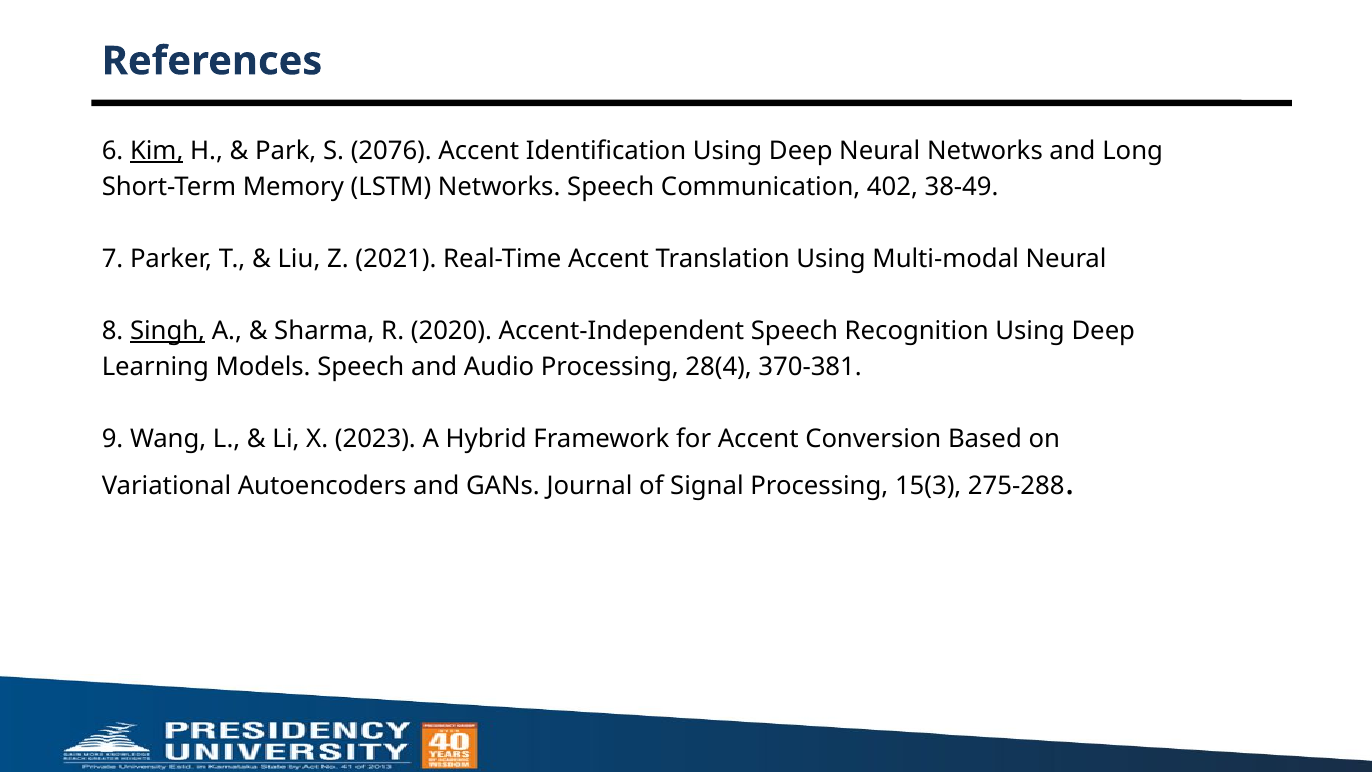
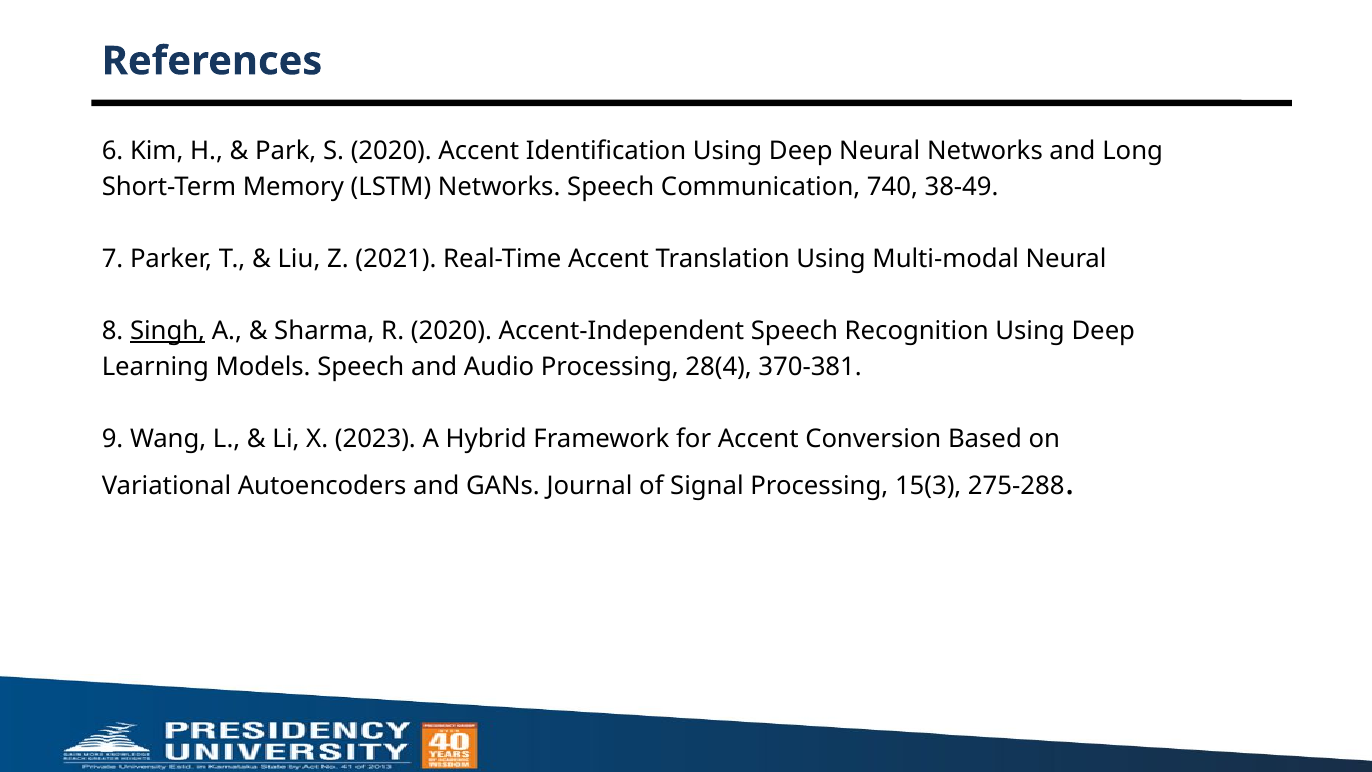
Kim underline: present -> none (157, 151)
S 2076: 2076 -> 2020 (391, 151)
402: 402 -> 740 (892, 187)
